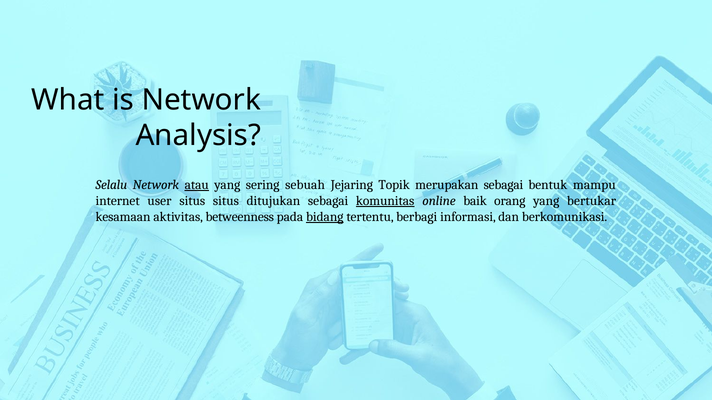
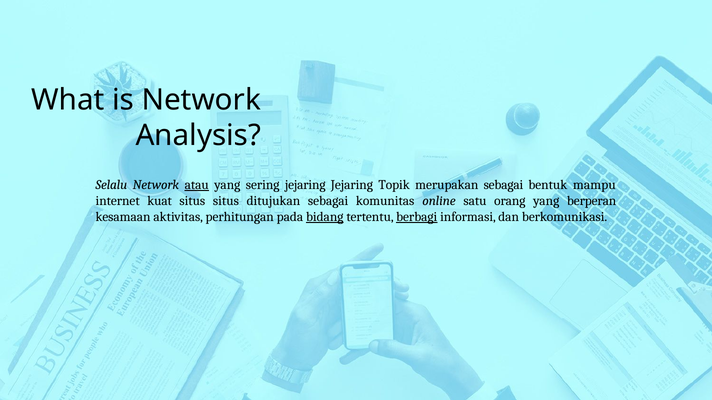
sering sebuah: sebuah -> jejaring (305, 185)
user: user -> kuat (160, 201)
komunitas underline: present -> none (385, 201)
baik: baik -> satu (475, 201)
bertukar: bertukar -> berperan (592, 201)
betweenness: betweenness -> perhitungan (240, 217)
berbagi underline: none -> present (417, 217)
